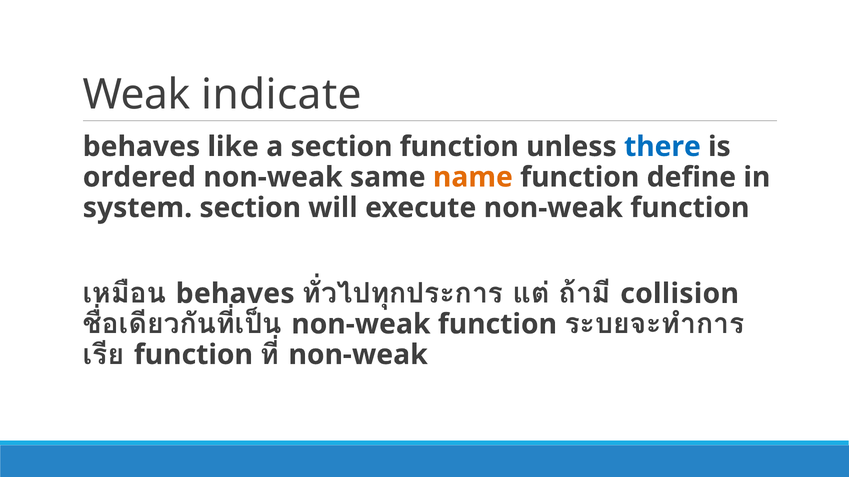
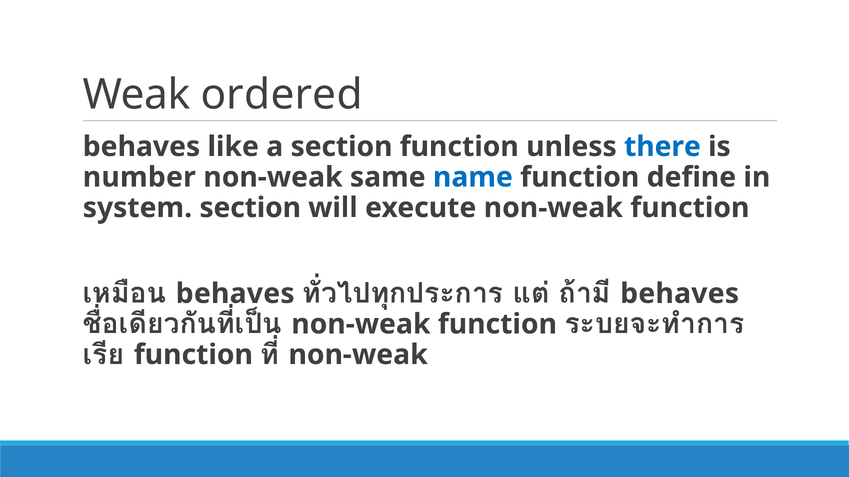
indicate: indicate -> ordered (282, 95)
ordered: ordered -> number (139, 177)
name colour: orange -> blue (473, 177)
collision: collision -> behaves (680, 294)
